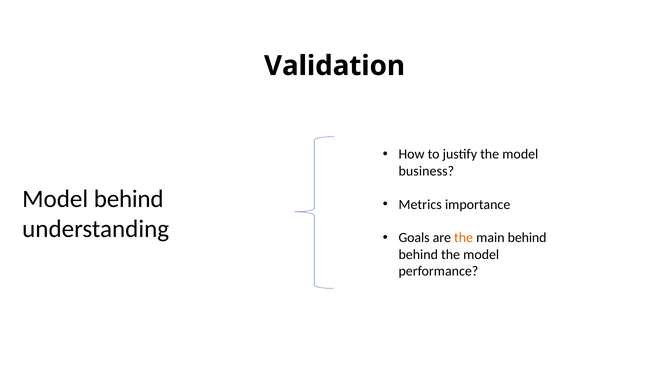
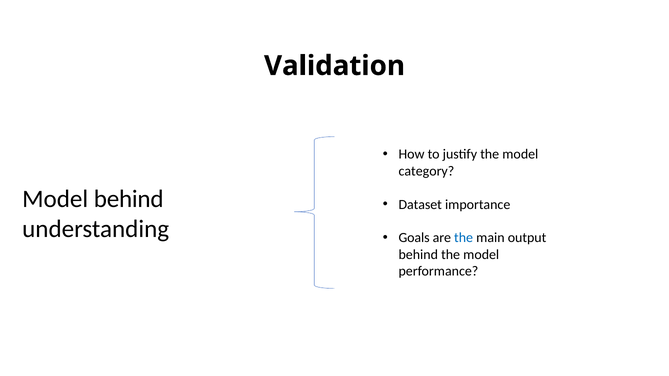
business: business -> category (426, 171)
Metrics: Metrics -> Dataset (420, 205)
the colour: orange -> blue (464, 238)
main behind: behind -> output (527, 238)
